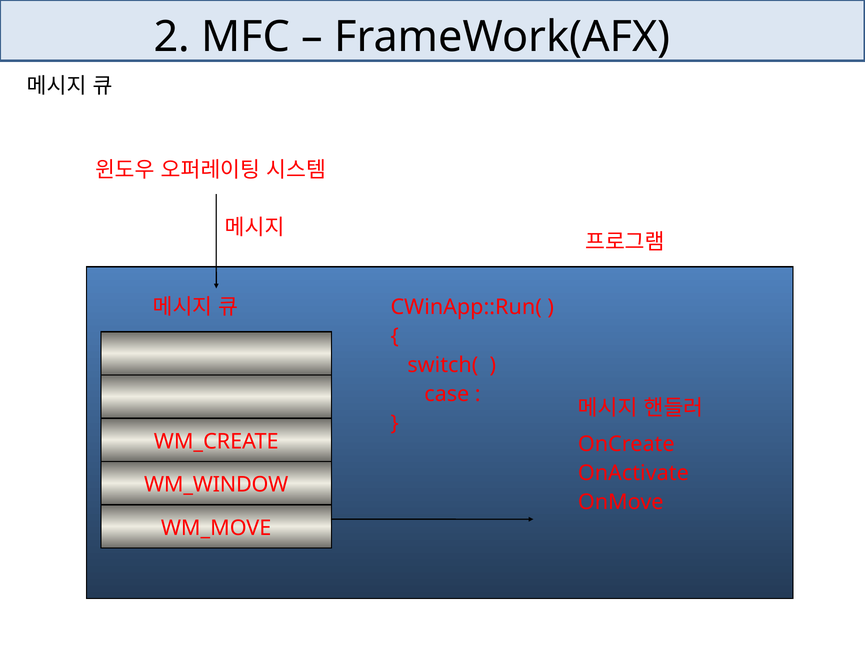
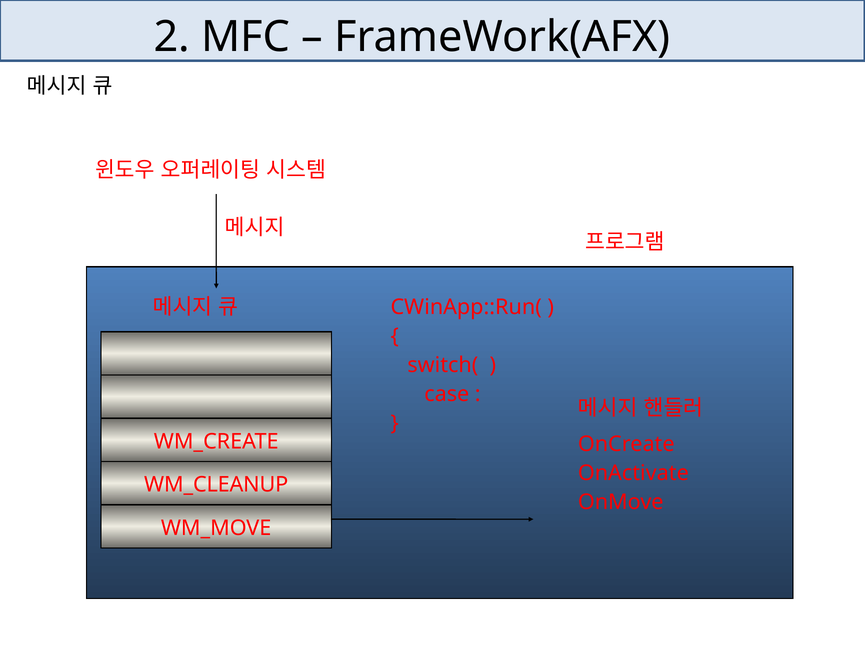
WM_WINDOW: WM_WINDOW -> WM_CLEANUP (216, 484)
